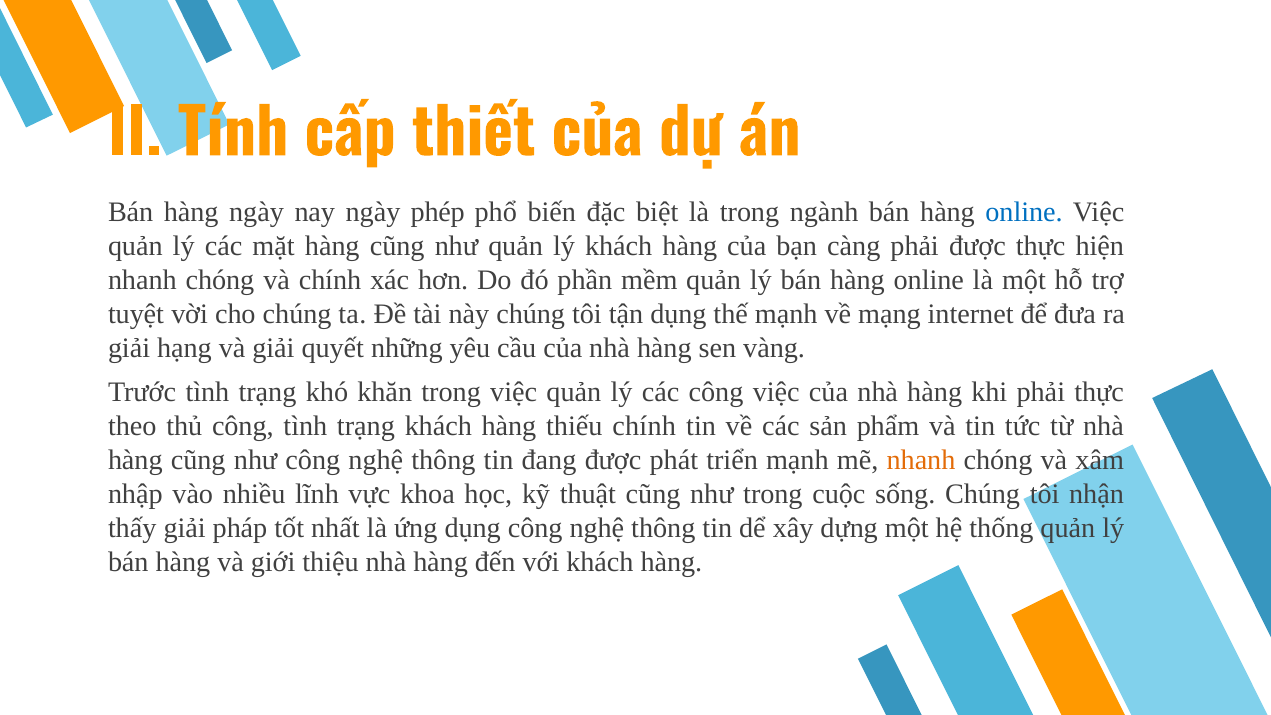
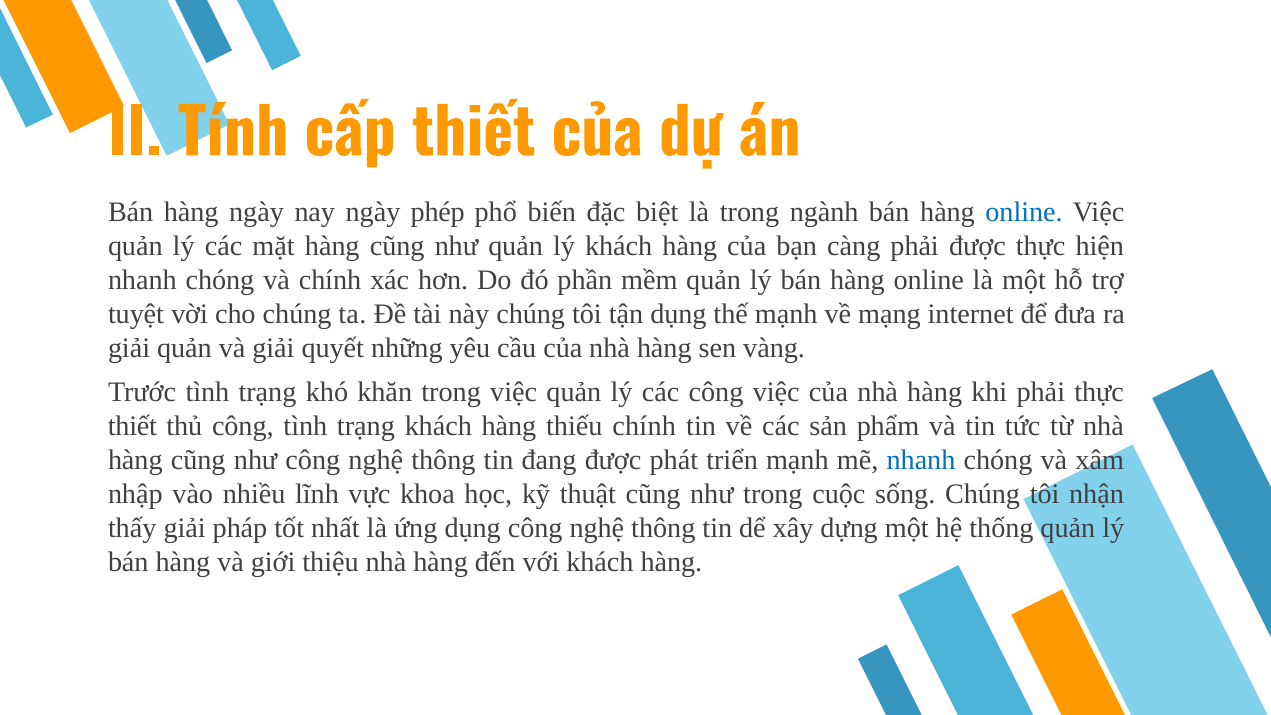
giải hạng: hạng -> quản (184, 348)
theo: theo -> thiết (132, 426)
nhanh colour: orange -> blue (921, 460)
